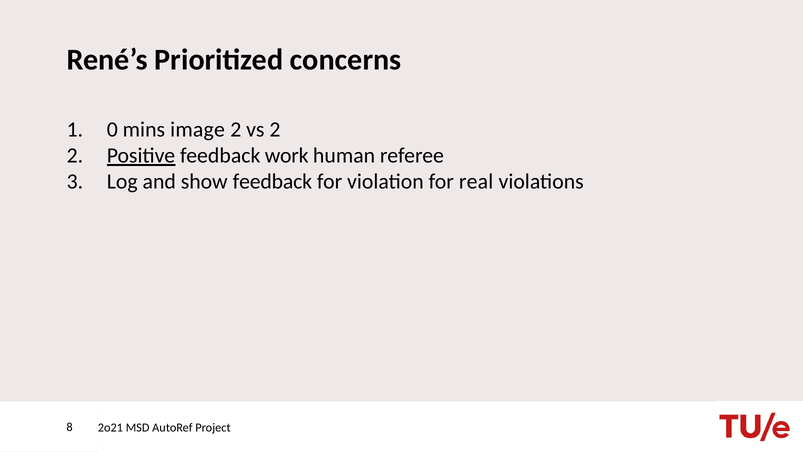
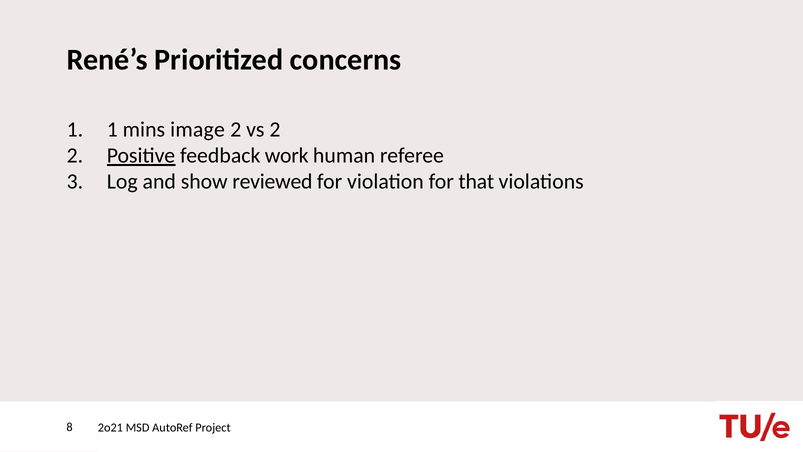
0: 0 -> 1 (112, 129)
show feedback: feedback -> reviewed (272, 182)
real: real -> that (476, 182)
